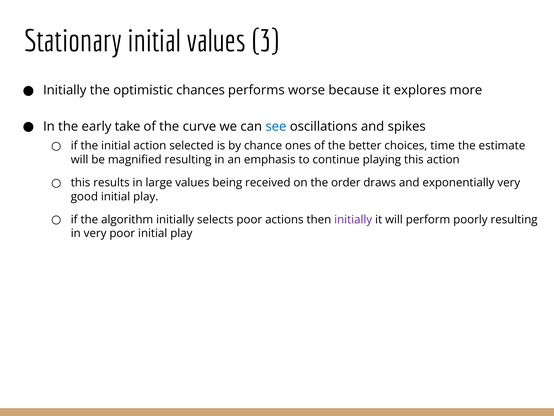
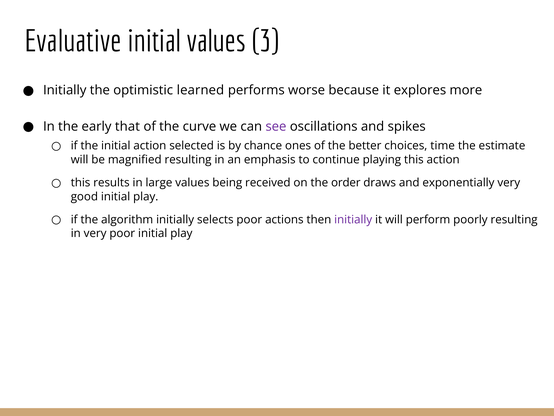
Stationary: Stationary -> Evaluative (73, 41)
chances: chances -> learned (200, 90)
take: take -> that (127, 126)
see colour: blue -> purple (276, 126)
